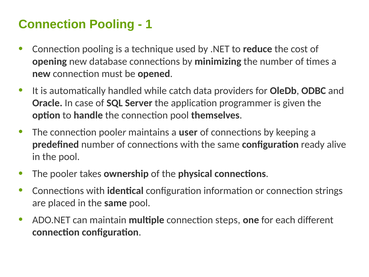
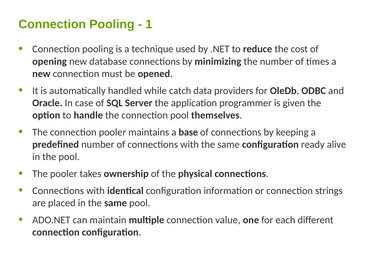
user: user -> base (188, 132)
steps: steps -> value (228, 220)
